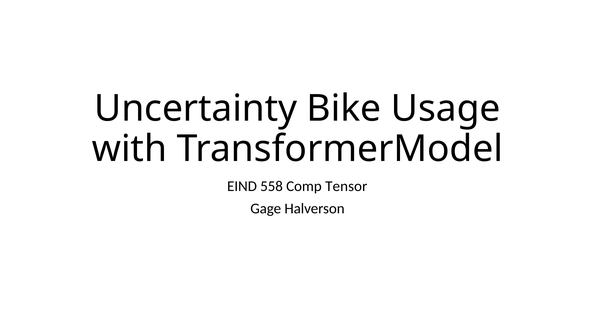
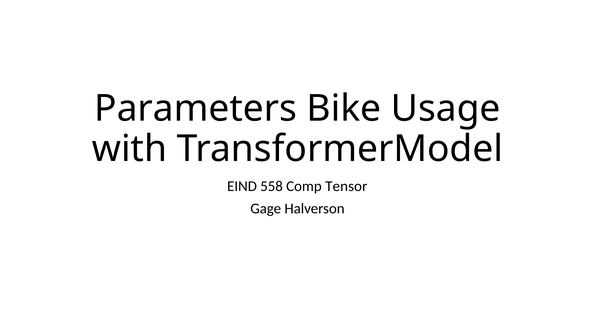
Uncertainty: Uncertainty -> Parameters (196, 109)
